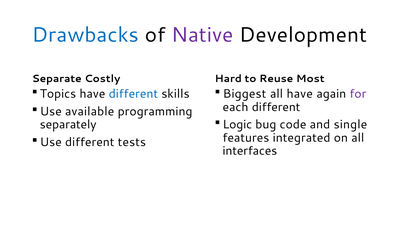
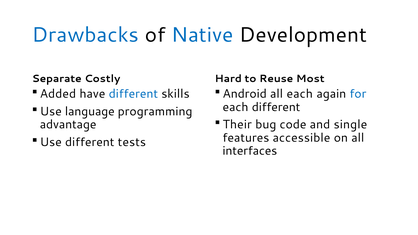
Native colour: purple -> blue (202, 35)
Topics: Topics -> Added (58, 94)
Biggest: Biggest -> Android (245, 94)
all have: have -> each (300, 94)
for colour: purple -> blue (358, 94)
available: available -> language (90, 112)
Logic: Logic -> Their (237, 125)
separately: separately -> advantage (68, 125)
integrated: integrated -> accessible (302, 138)
